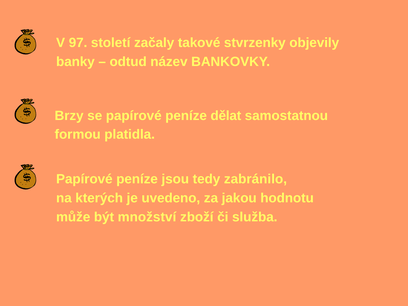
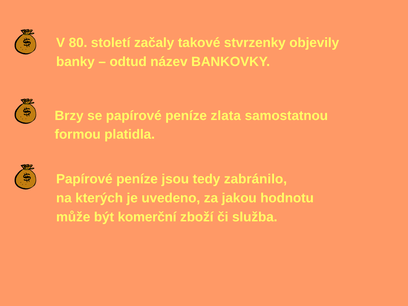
97: 97 -> 80 (78, 43)
dělat: dělat -> zlata (226, 116)
množství: množství -> komerční (147, 217)
